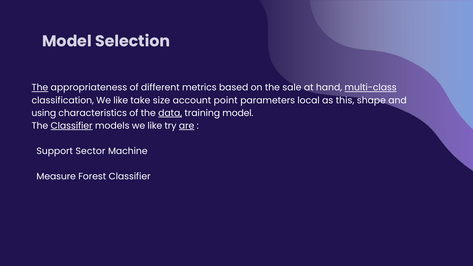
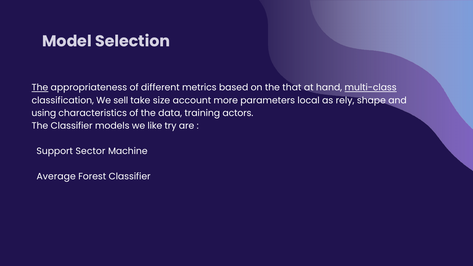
sale: sale -> that (292, 88)
classification We like: like -> sell (121, 100)
point: point -> more (226, 100)
this: this -> rely (345, 100)
data underline: present -> none (170, 113)
training model: model -> actors (238, 113)
Classifier underline: present -> none (72, 126)
are underline: present -> none (187, 126)
Measure: Measure -> Average (56, 176)
